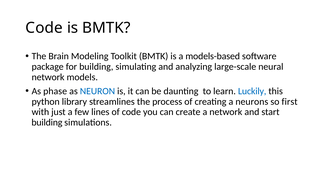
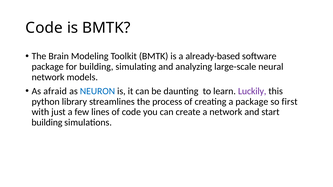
models-based: models-based -> already-based (213, 56)
phase: phase -> afraid (55, 91)
Luckily colour: blue -> purple (252, 91)
a neurons: neurons -> package (252, 102)
